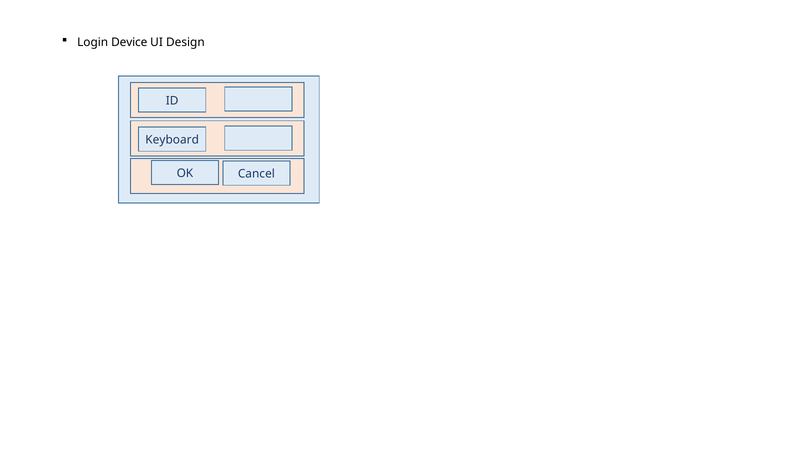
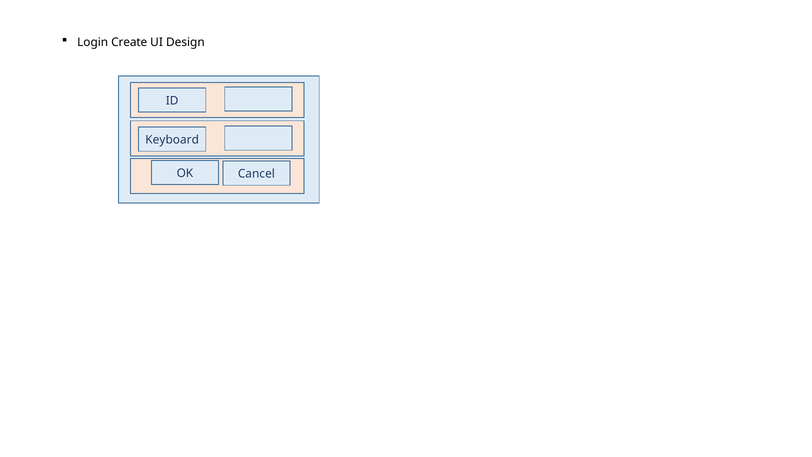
Device: Device -> Create (129, 42)
